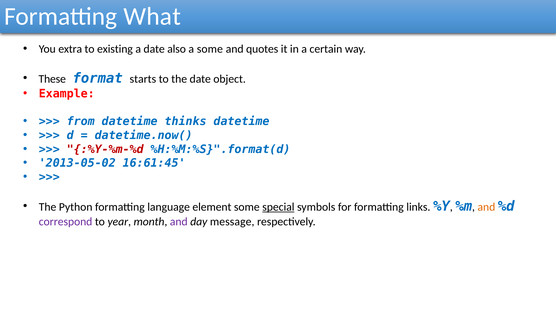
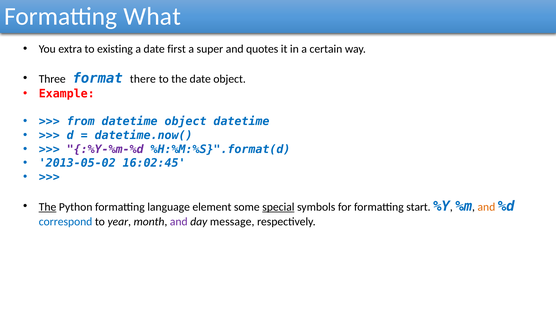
also: also -> first (177, 49)
a some: some -> super (210, 49)
These: These -> Three (52, 79)
starts: starts -> there (143, 79)
datetime thinks: thinks -> object (186, 121)
:%Y-%m-%d colour: red -> purple (105, 149)
16:61:45: 16:61:45 -> 16:02:45 (154, 163)
The underline: none -> present (48, 207)
links: links -> start (418, 207)
correspond colour: purple -> blue (66, 221)
